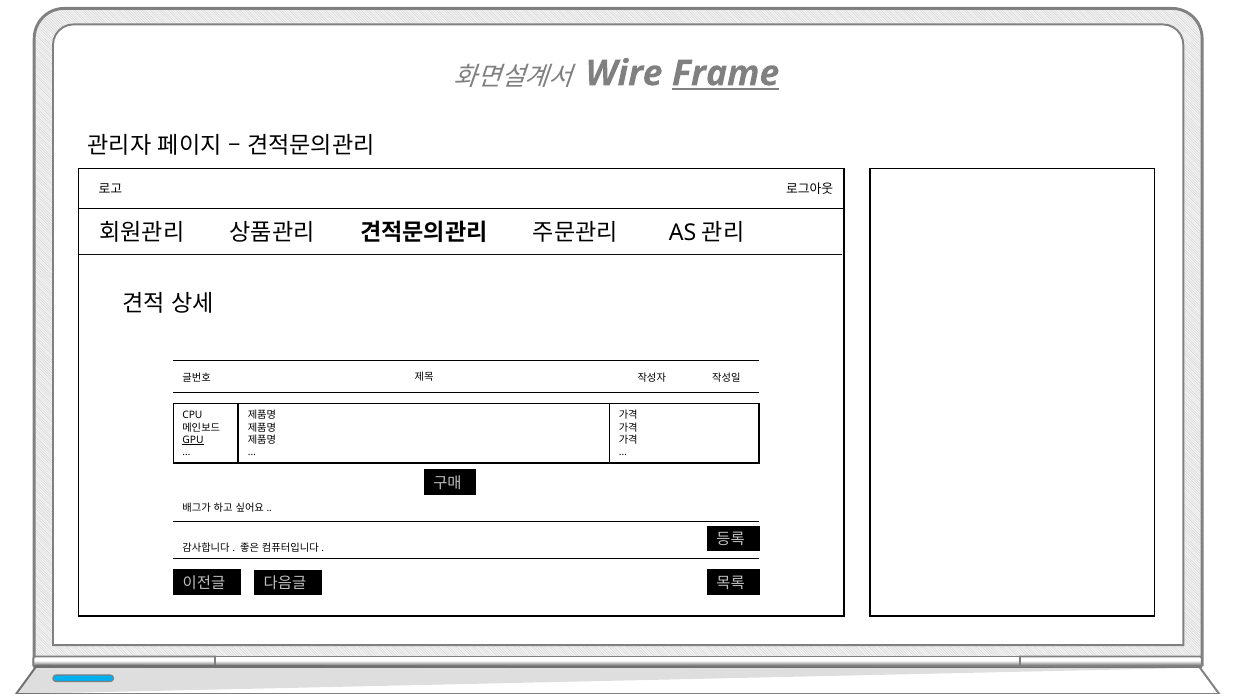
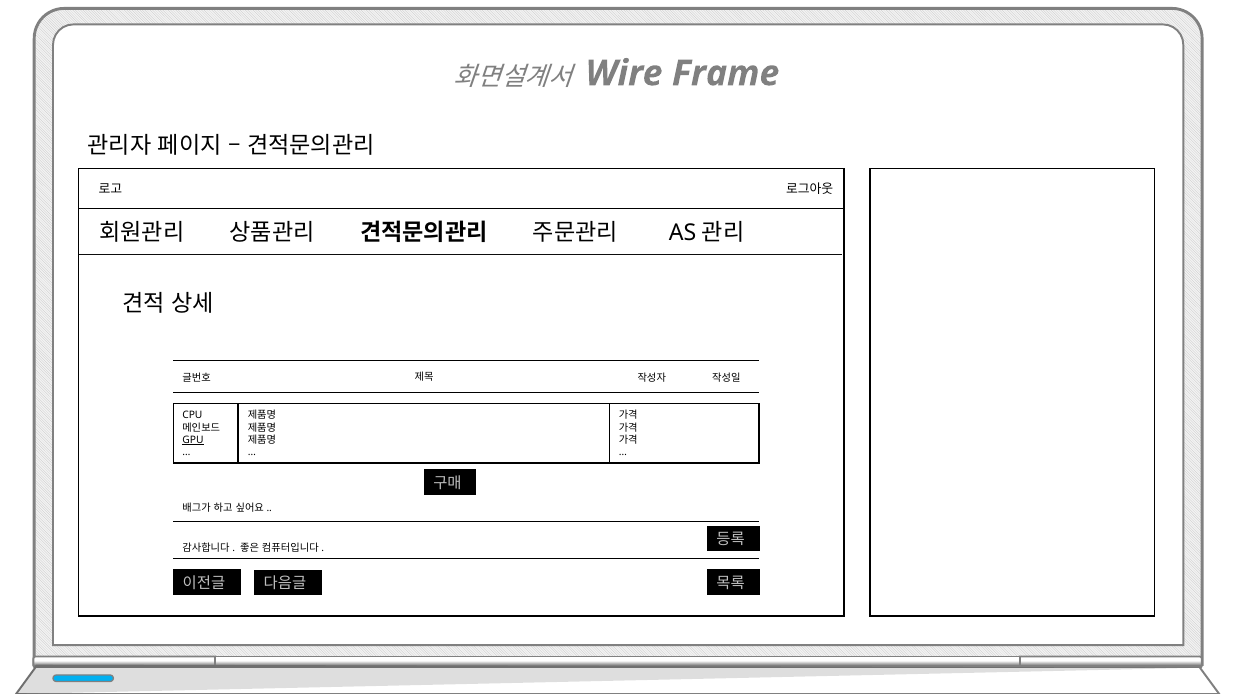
Frame underline: present -> none (726, 73)
